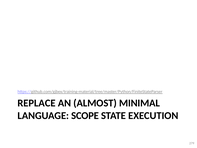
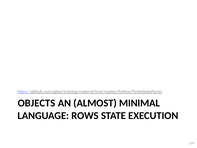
REPLACE: REPLACE -> OBJECTS (36, 103)
SCOPE: SCOPE -> ROWS (85, 115)
